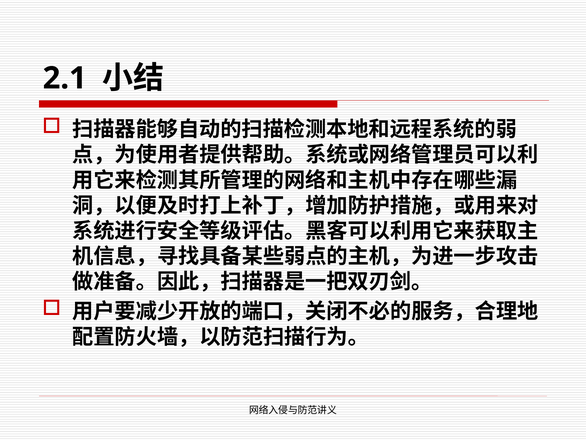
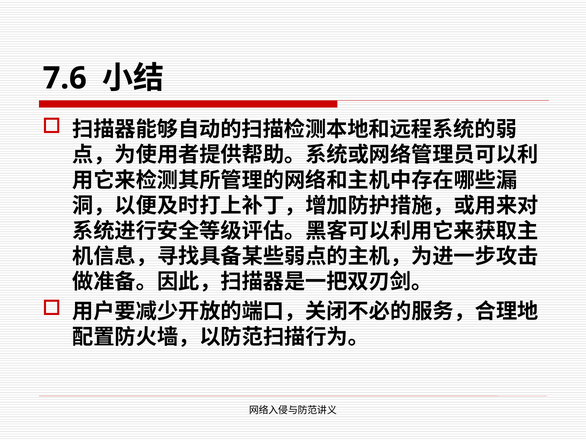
2.1: 2.1 -> 7.6 (65, 78)
